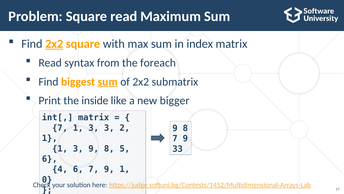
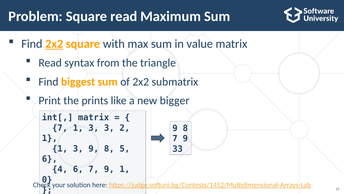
index: index -> value (200, 44)
foreach: foreach -> triangle (158, 63)
sum underline: present -> none (108, 82)
inside: inside -> prints (95, 100)
